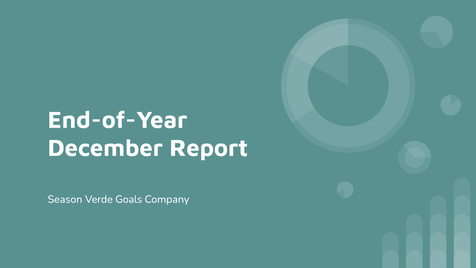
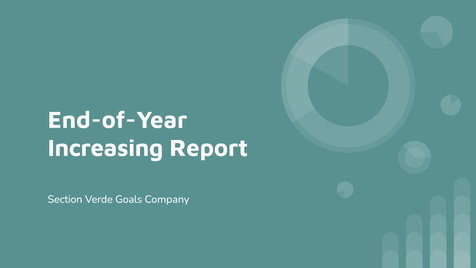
December: December -> Increasing (105, 148)
Season: Season -> Section (65, 199)
